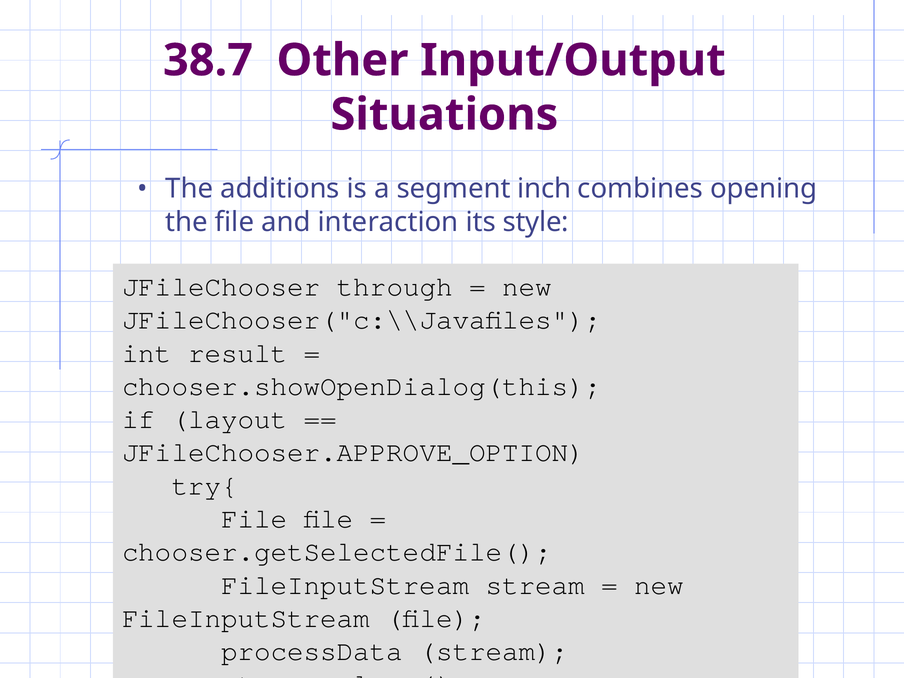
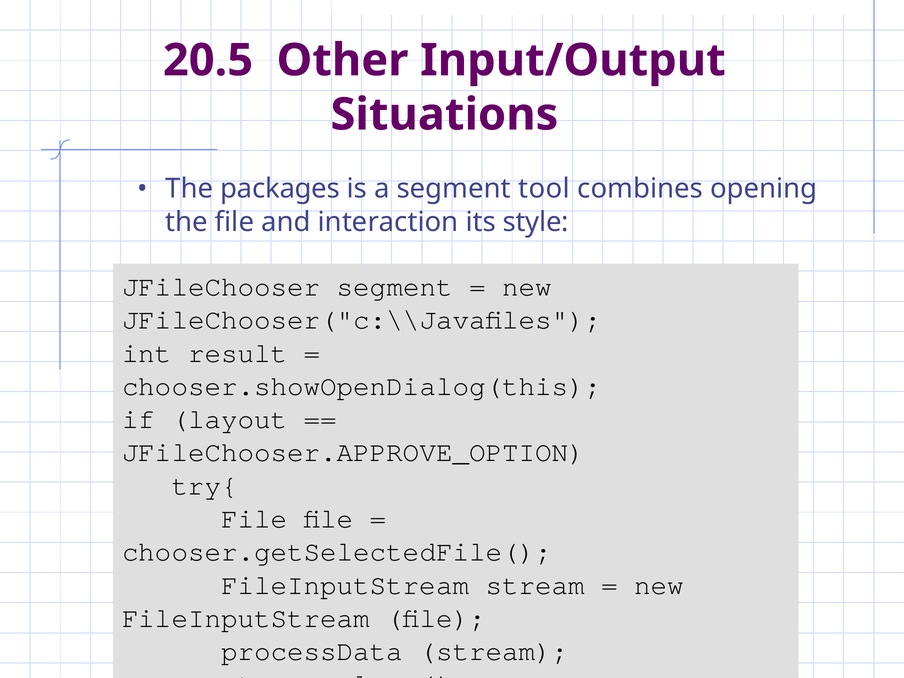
38.7: 38.7 -> 20.5 (208, 60)
additions: additions -> packages (280, 189)
inch: inch -> tool (544, 189)
JFileChooser through: through -> segment (395, 287)
